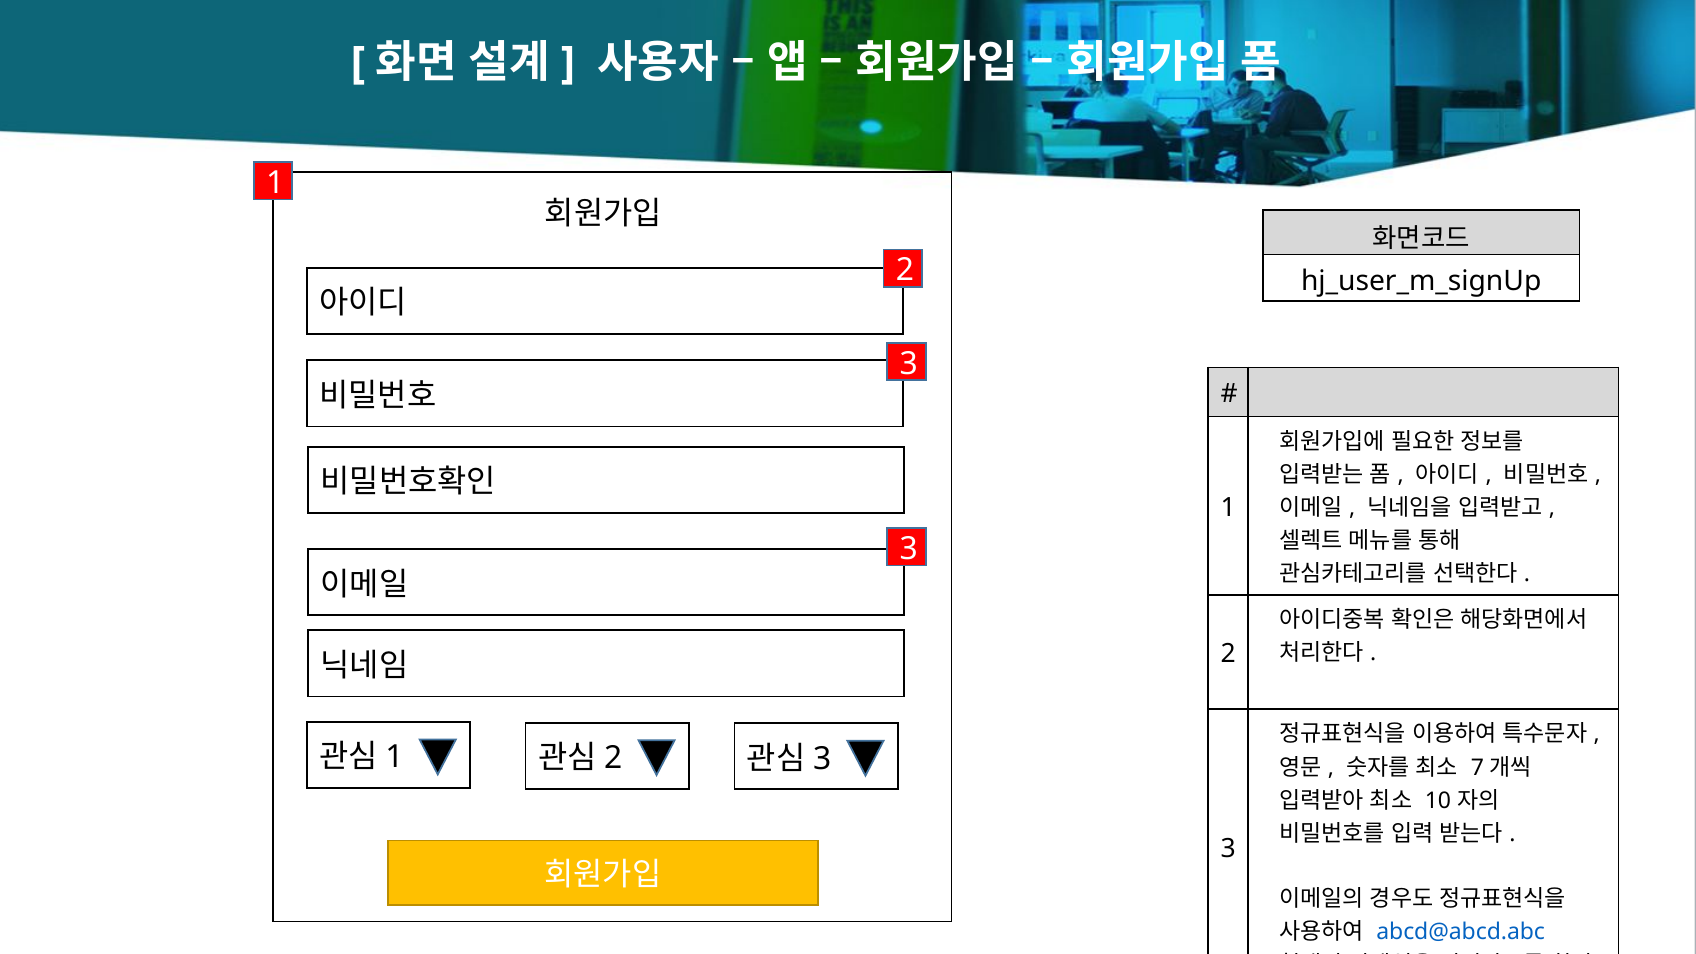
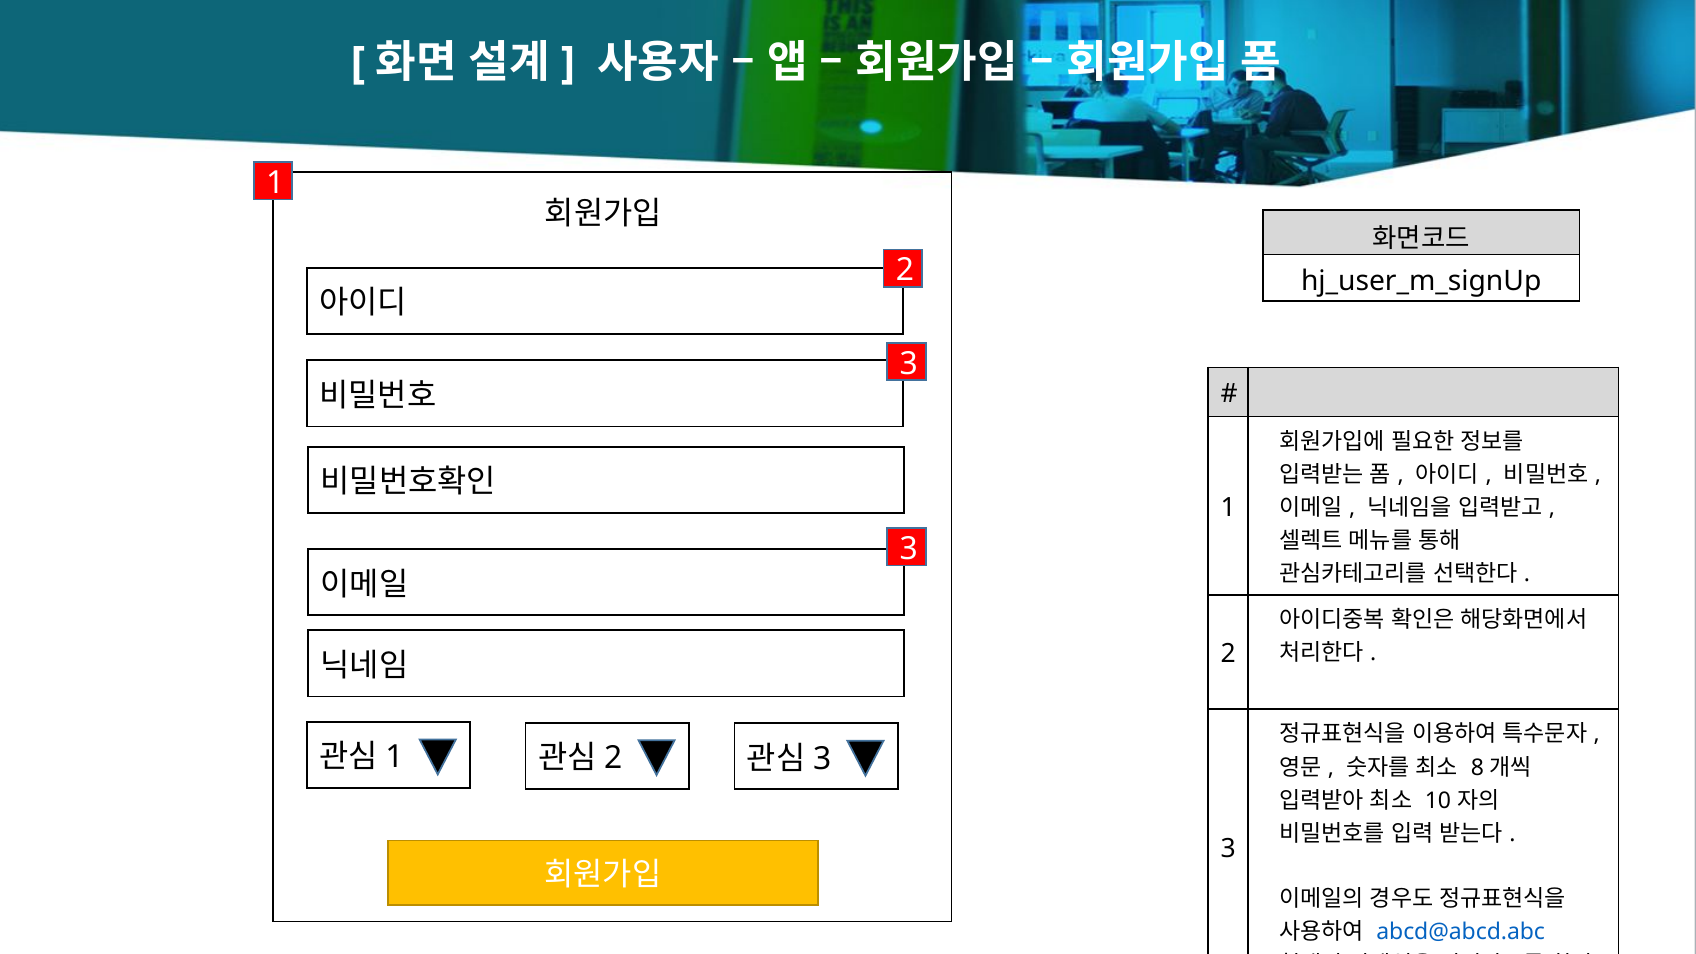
7: 7 -> 8 (1477, 768)
